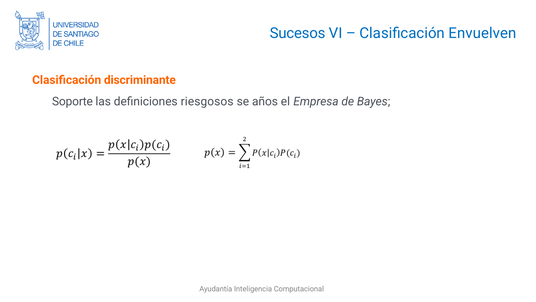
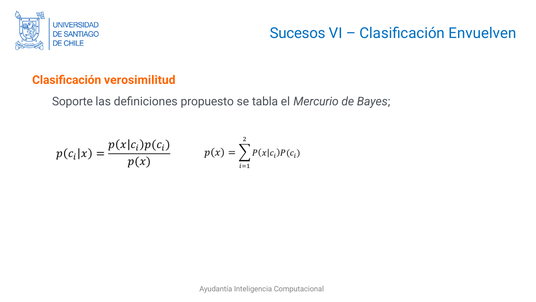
discriminante: discriminante -> verosimilitud (140, 80)
riesgosos: riesgosos -> propuesto (207, 101)
años: años -> tabla (265, 101)
Empresa: Empresa -> Mercurio (316, 101)
